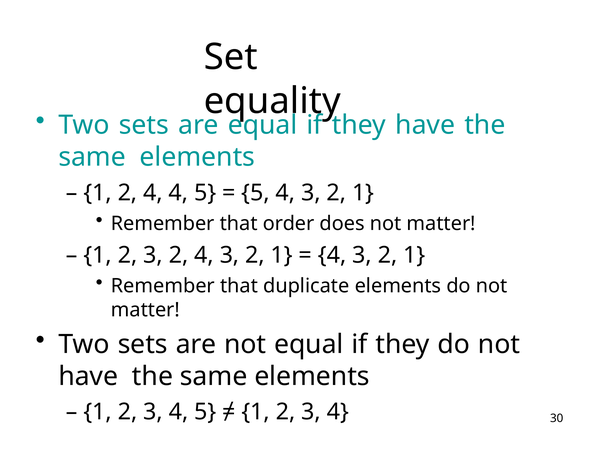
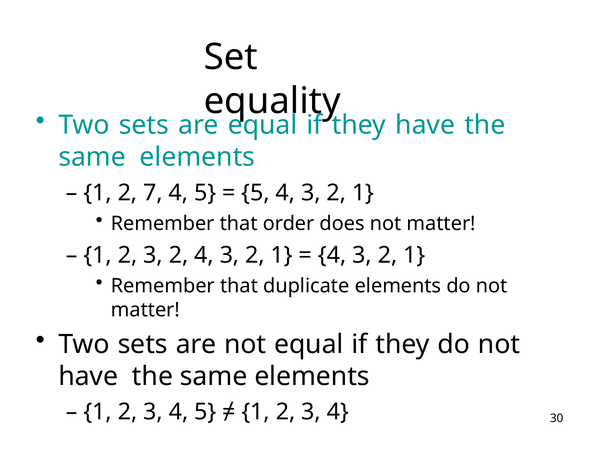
1 2 4: 4 -> 7 (153, 192)
